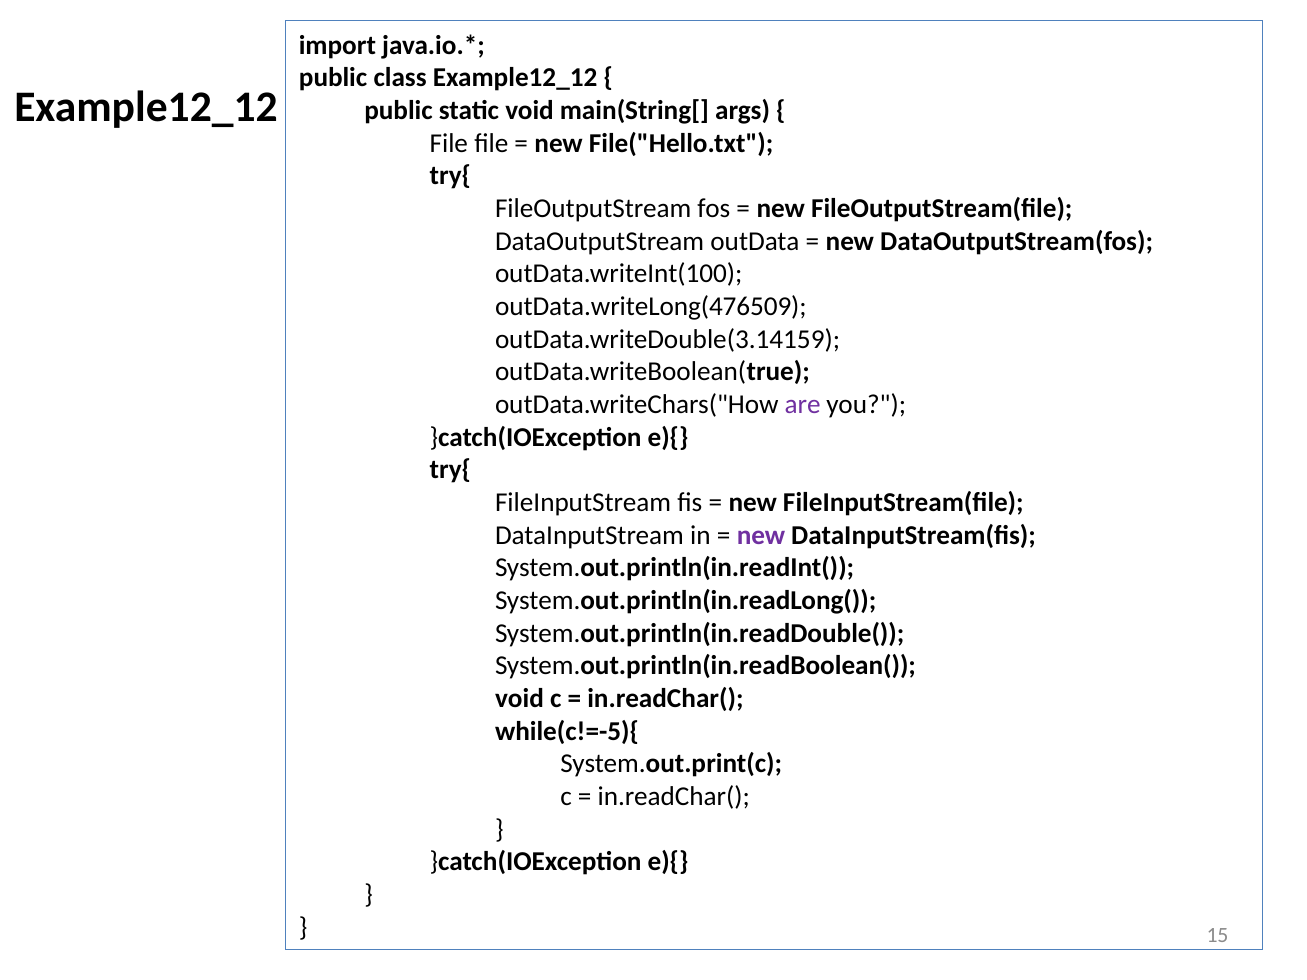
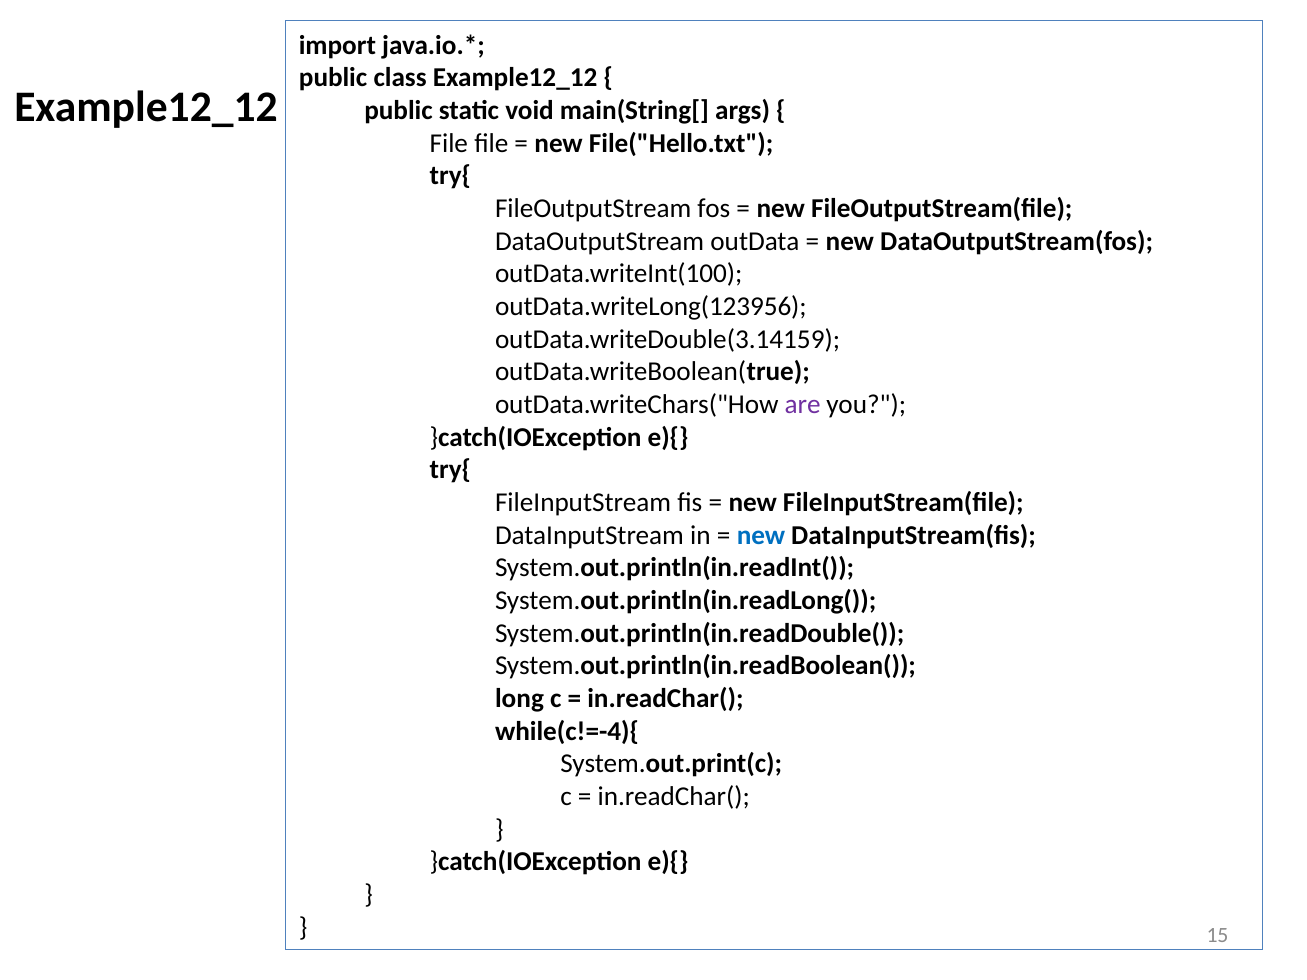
outData.writeLong(476509: outData.writeLong(476509 -> outData.writeLong(123956 (651, 307)
new colour: purple -> blue (761, 535)
void: void -> long (519, 699)
while(c!=-5){: while(c!=-5){ -> while(c!=-4){ (567, 731)
